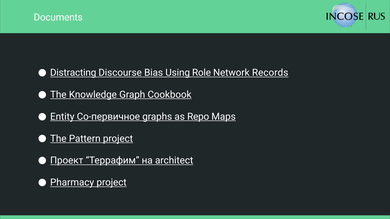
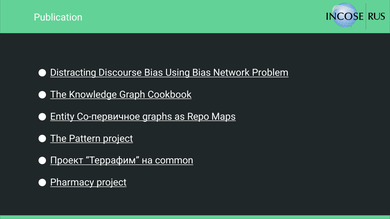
Documents: Documents -> Publication (58, 17)
Using Role: Role -> Bias (202, 73)
Records: Records -> Problem (270, 73)
architect: architect -> common (174, 161)
